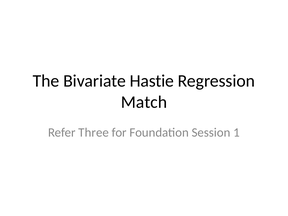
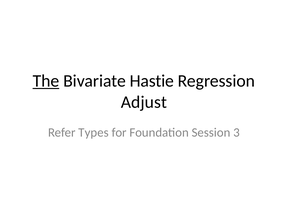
The underline: none -> present (46, 81)
Match: Match -> Adjust (144, 102)
Three: Three -> Types (94, 132)
1: 1 -> 3 (236, 132)
